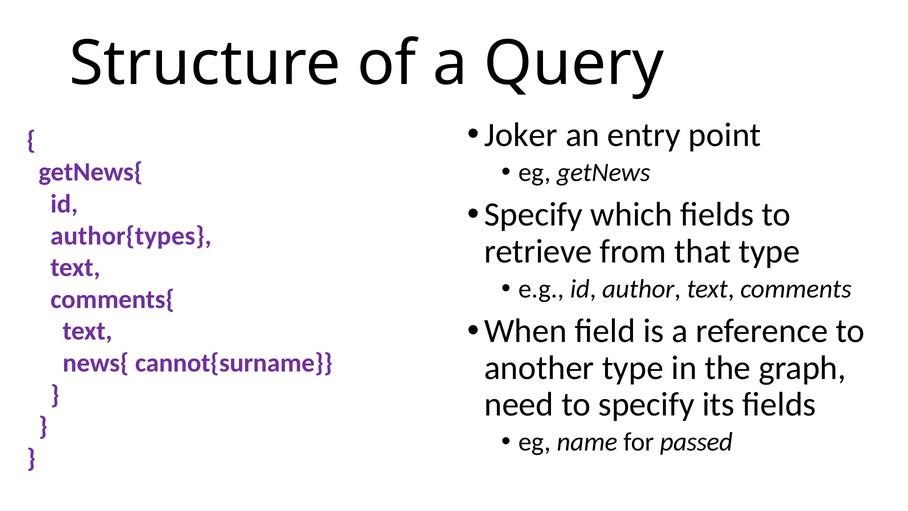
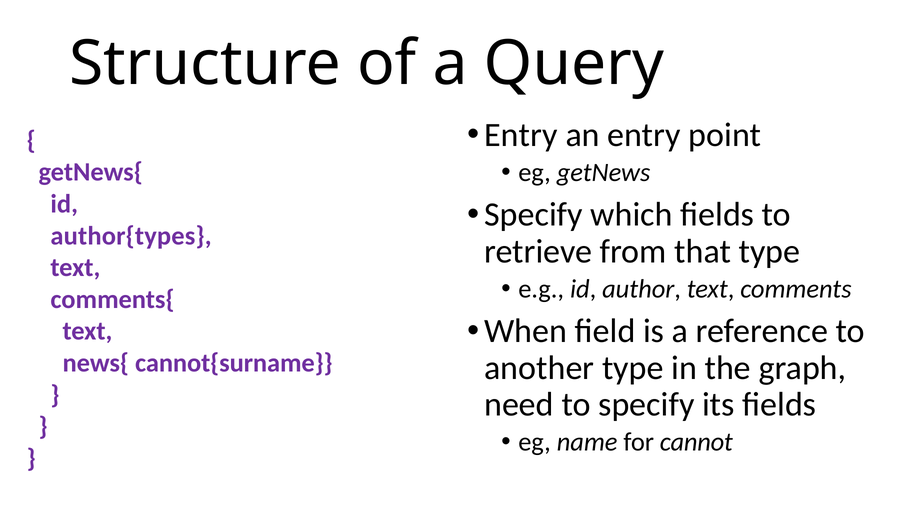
Joker: Joker -> Entry (521, 135)
passed: passed -> cannot (696, 442)
